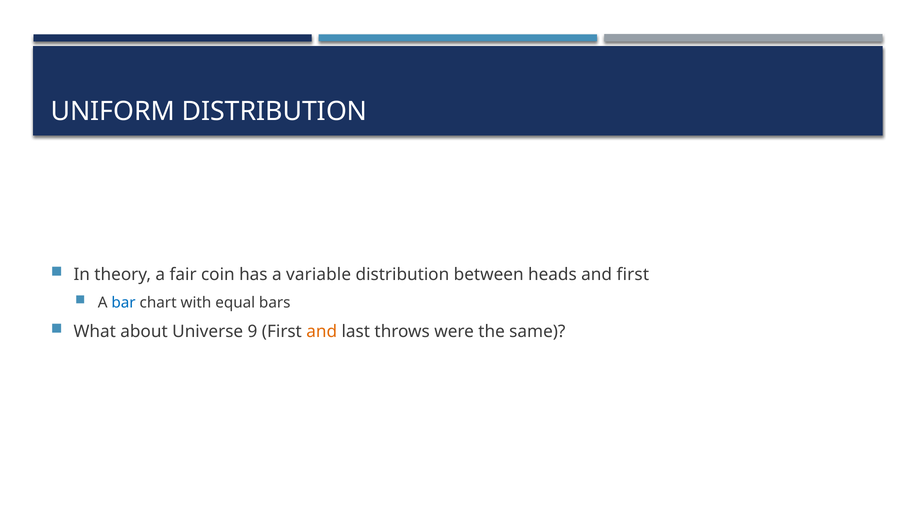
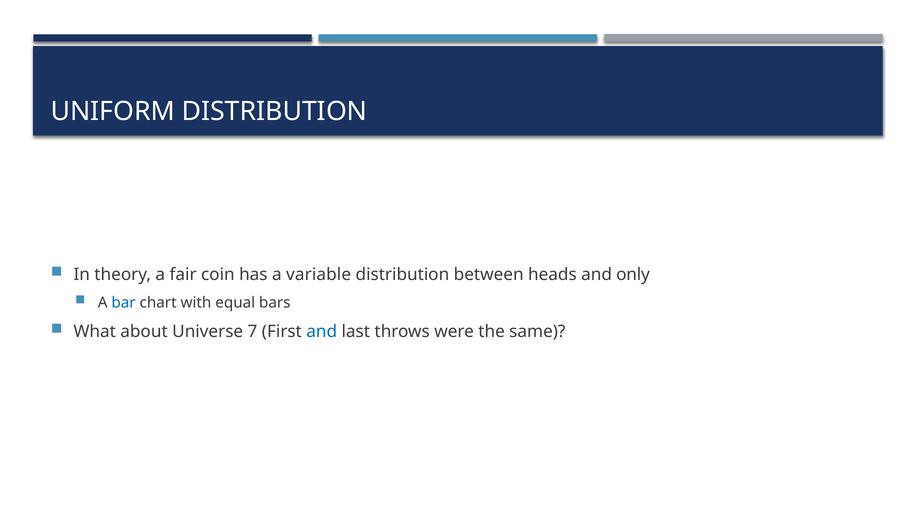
and first: first -> only (633, 275)
9: 9 -> 7 (252, 332)
and colour: orange -> blue (322, 332)
